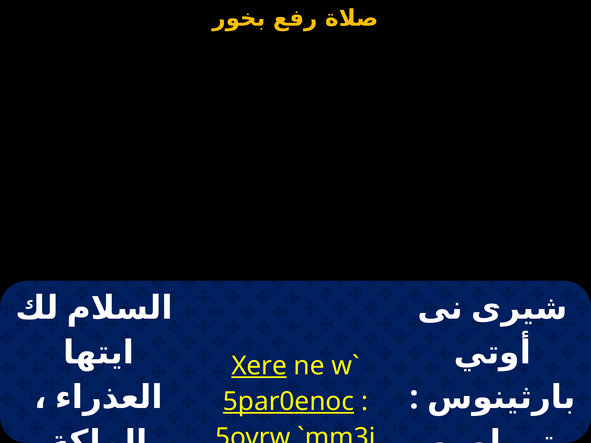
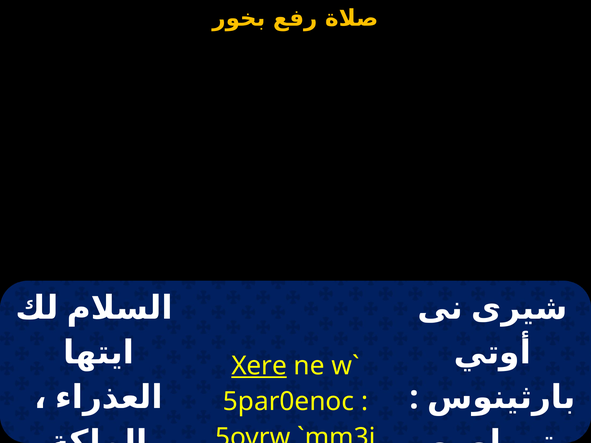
5par0enoc underline: present -> none (288, 402)
